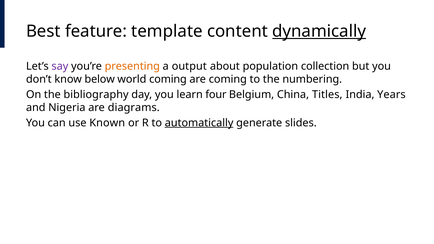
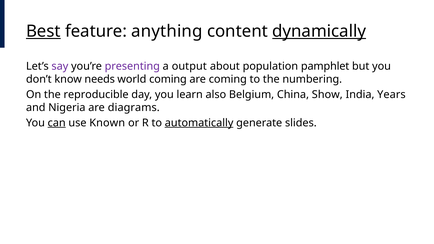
Best underline: none -> present (43, 31)
template: template -> anything (167, 31)
presenting colour: orange -> purple (132, 66)
collection: collection -> pamphlet (325, 66)
below: below -> needs (100, 79)
bibliography: bibliography -> reproducible (96, 95)
four: four -> also (216, 95)
Titles: Titles -> Show (327, 95)
can underline: none -> present (57, 123)
